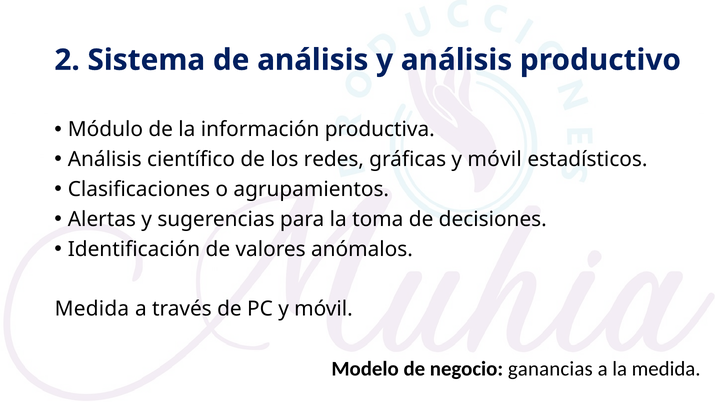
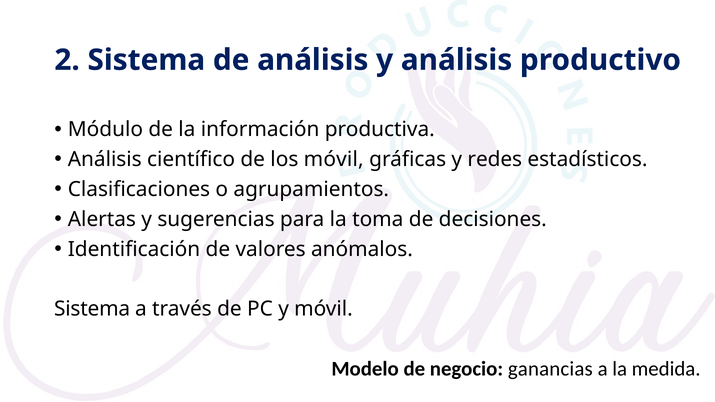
los redes: redes -> móvil (334, 159)
gráficas y móvil: móvil -> redes (495, 159)
Medida: Medida -> Sistema (92, 309)
